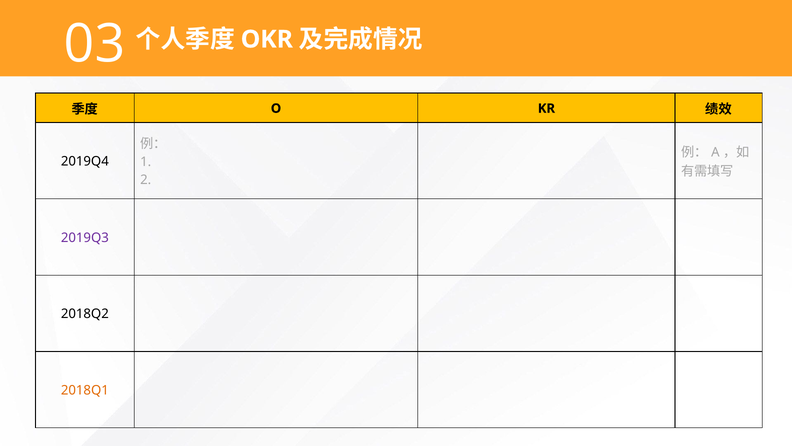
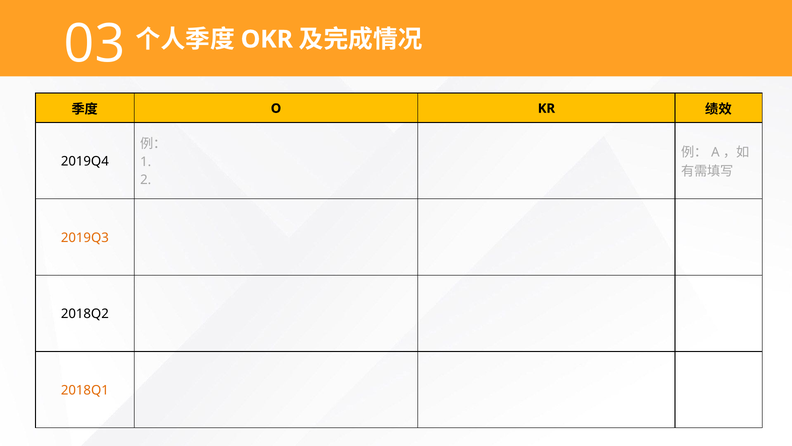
2019Q3 colour: purple -> orange (85, 237)
